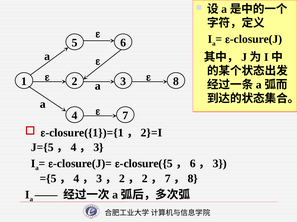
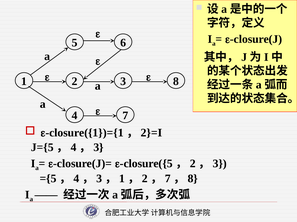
6: 6 -> 2 (193, 164)
2: 2 -> 1 (122, 179)
